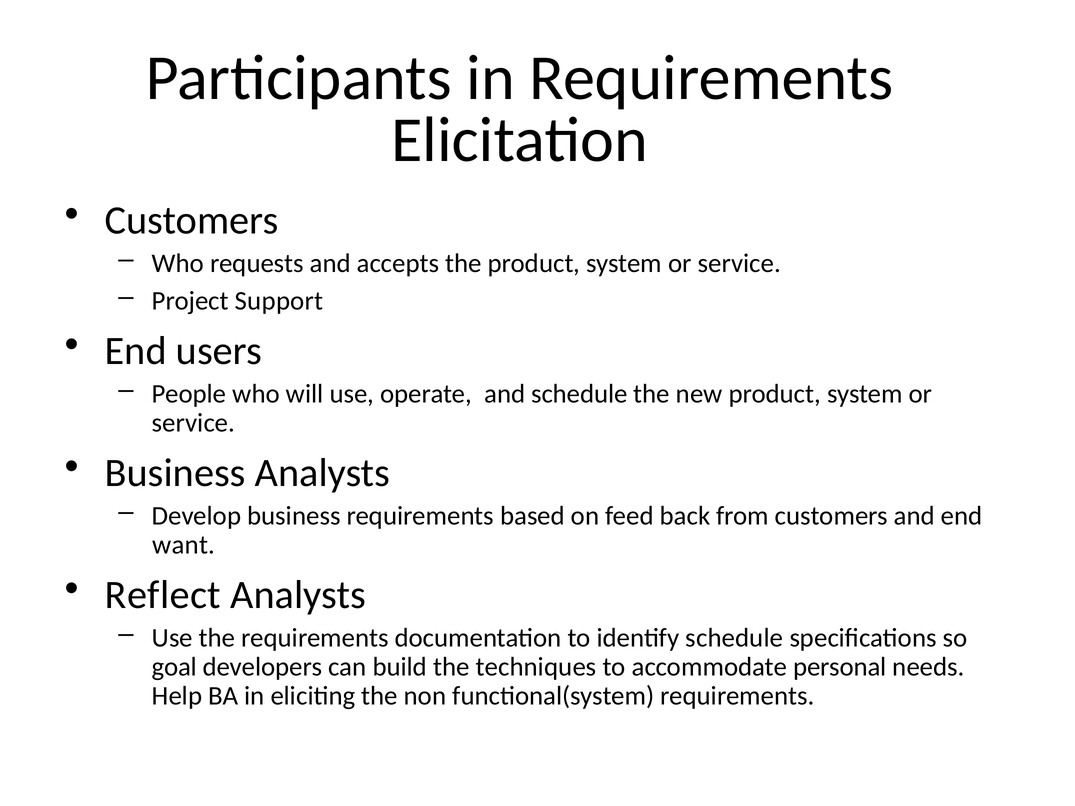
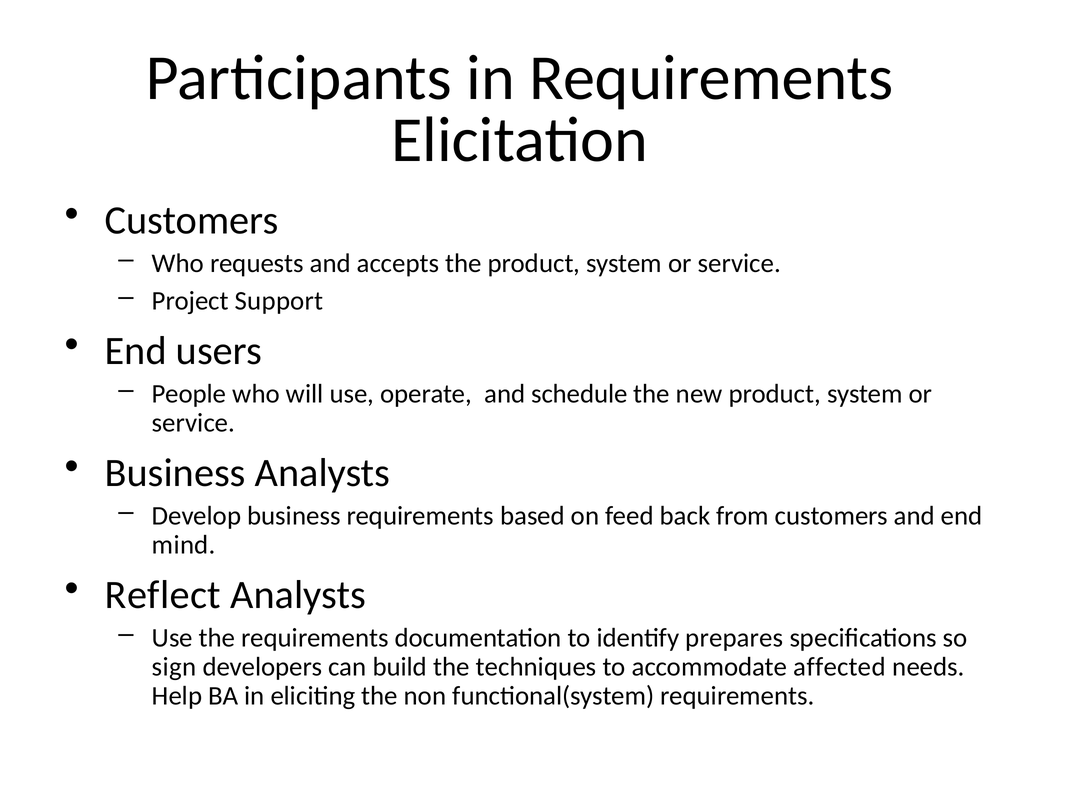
want: want -> mind (184, 545)
identify schedule: schedule -> prepares (734, 638)
goal: goal -> sign (174, 667)
personal: personal -> affected (840, 667)
